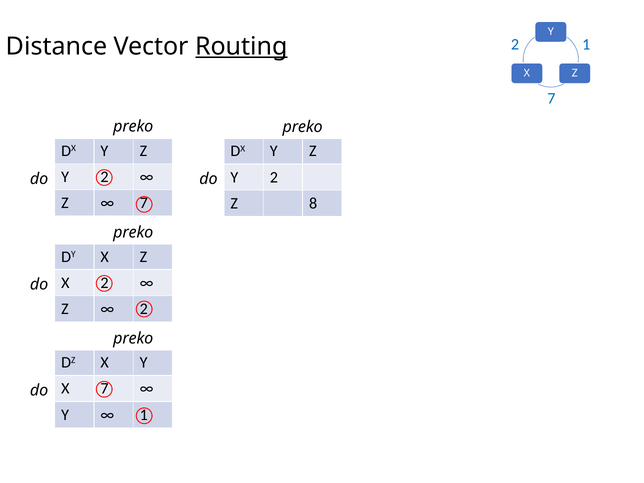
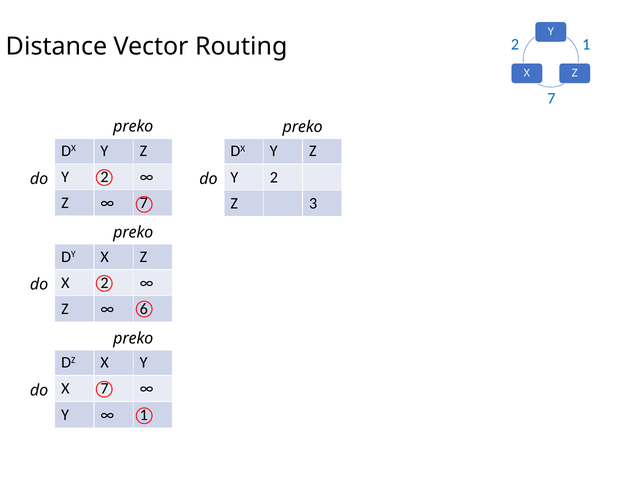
Routing underline: present -> none (242, 47)
8: 8 -> 3 (313, 203)
2: 2 -> 6 (144, 309)
